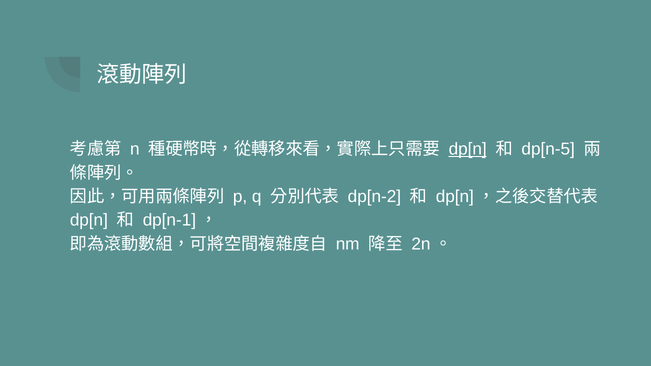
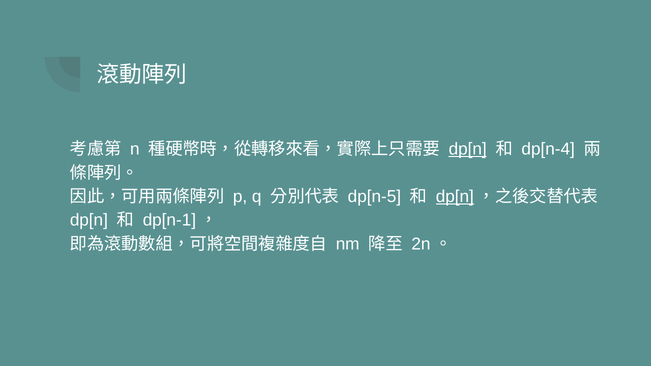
dp[n-5: dp[n-5 -> dp[n-4 (548, 149)
dp[n-2: dp[n-2 -> dp[n-5 (374, 197)
dp[n underline: none -> present (455, 197)
